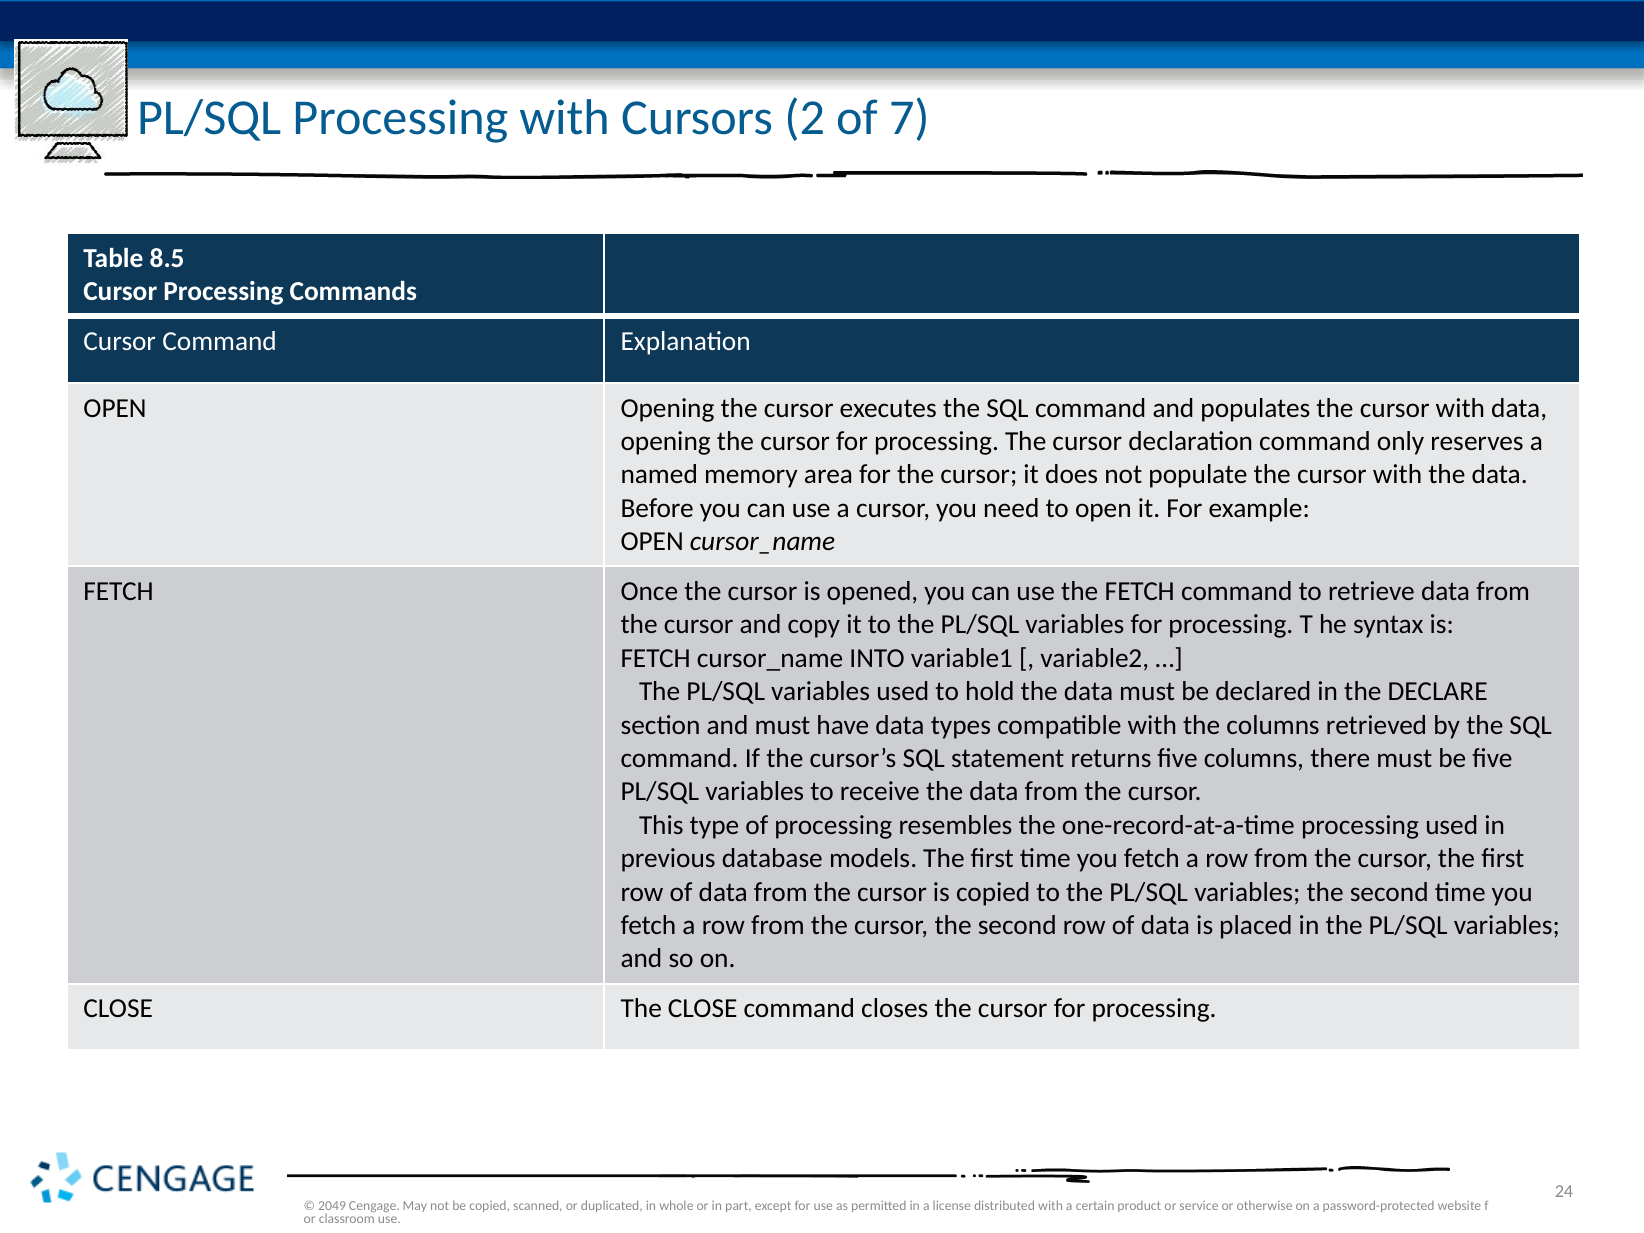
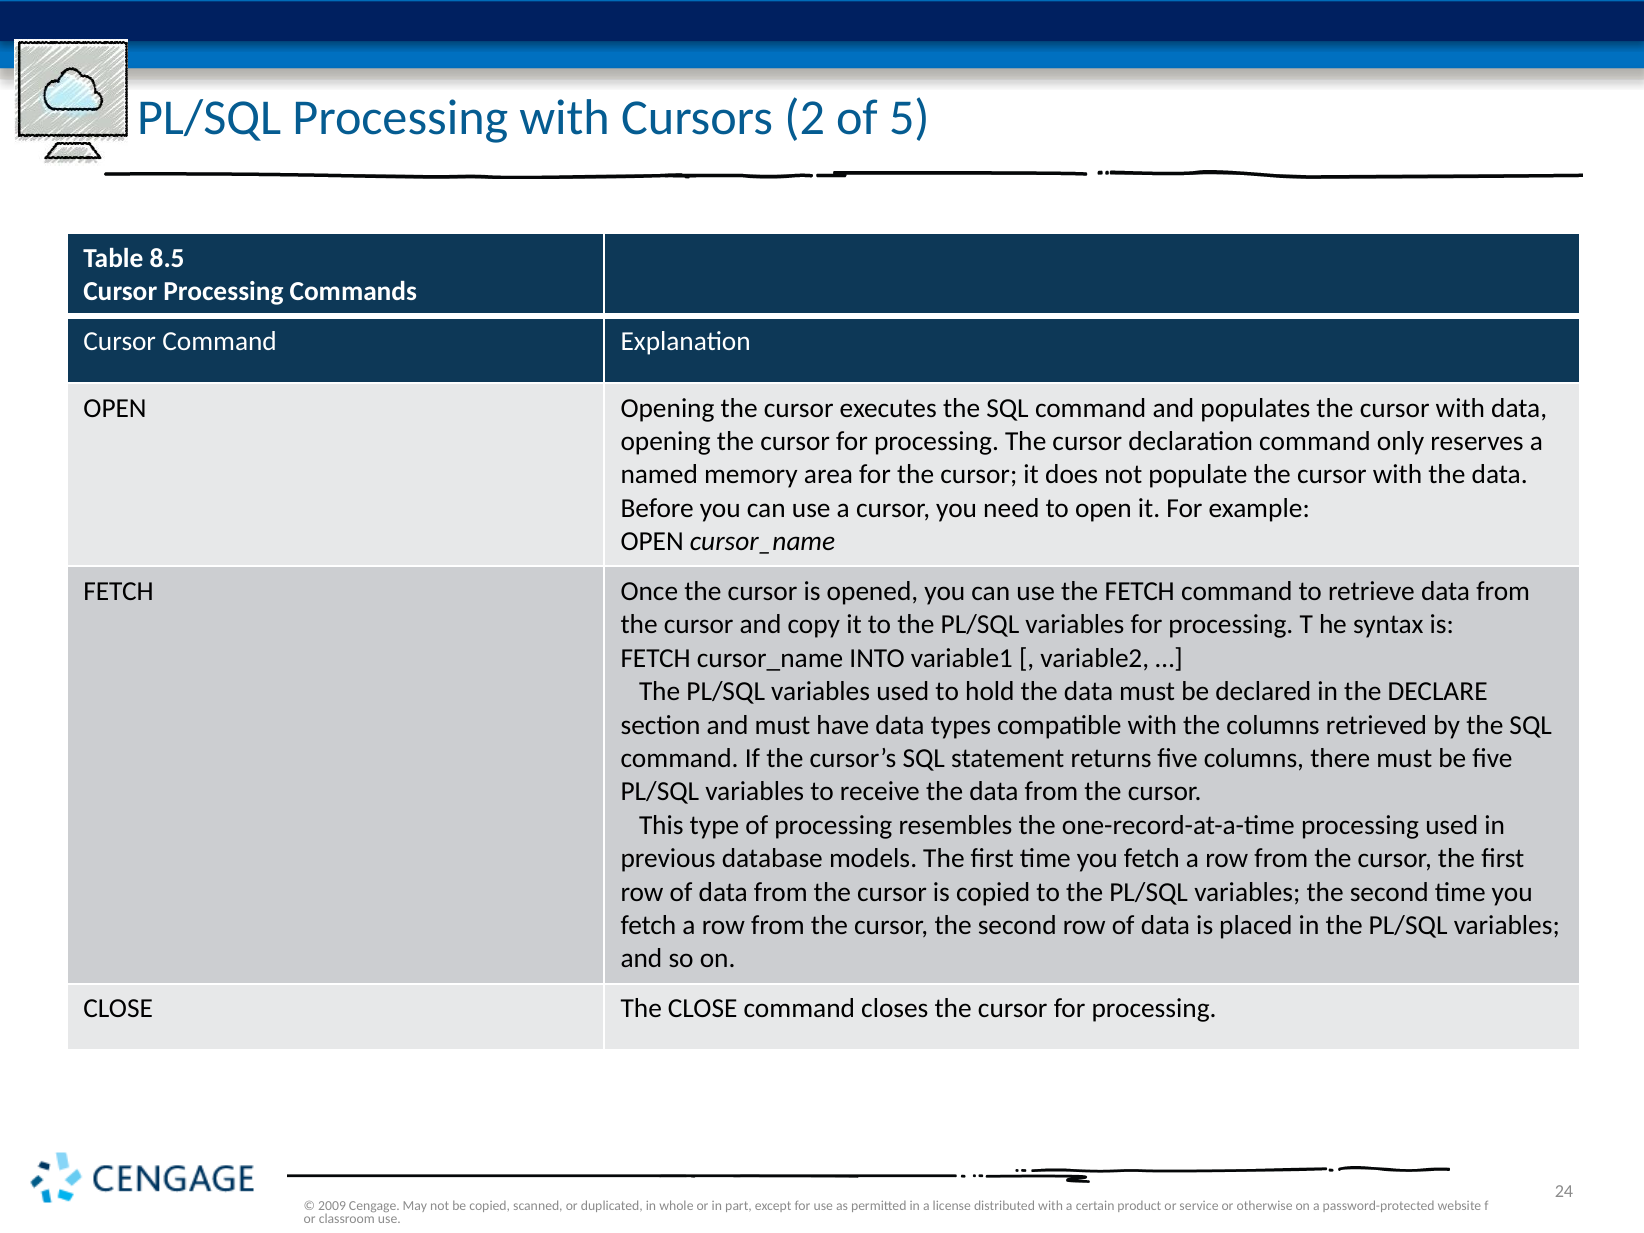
7: 7 -> 5 (909, 117)
2049: 2049 -> 2009 (332, 1206)
